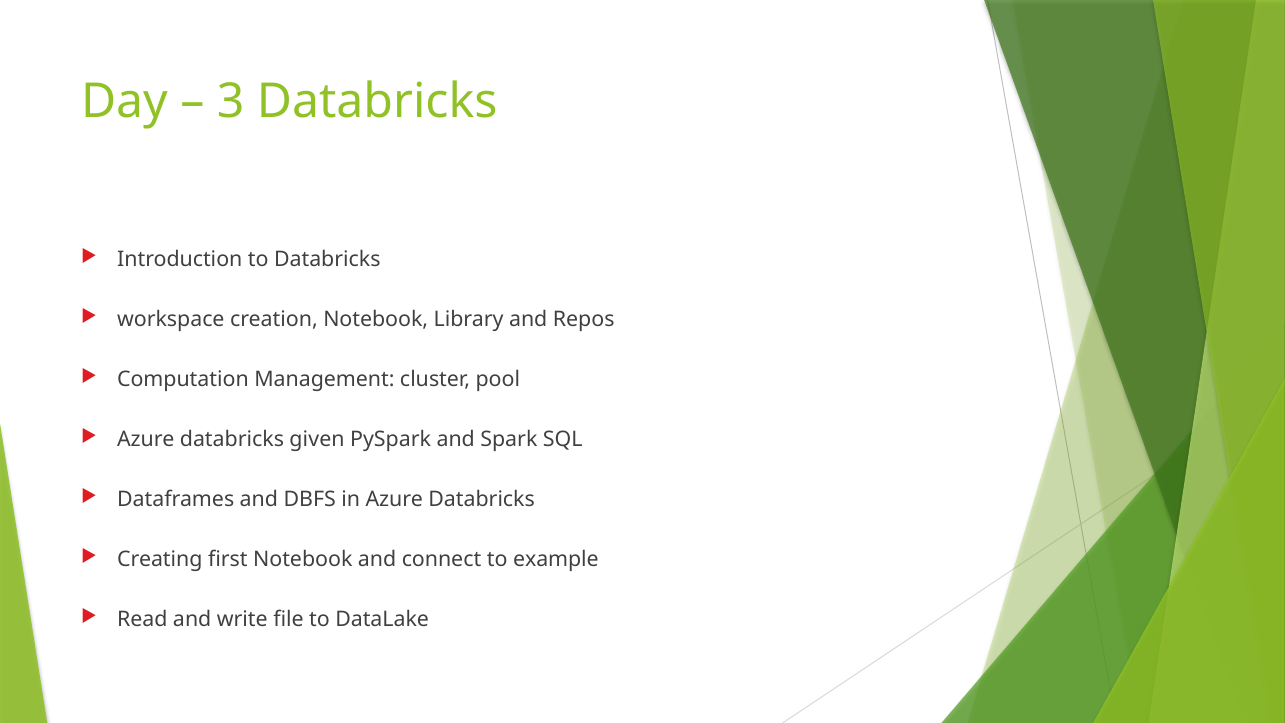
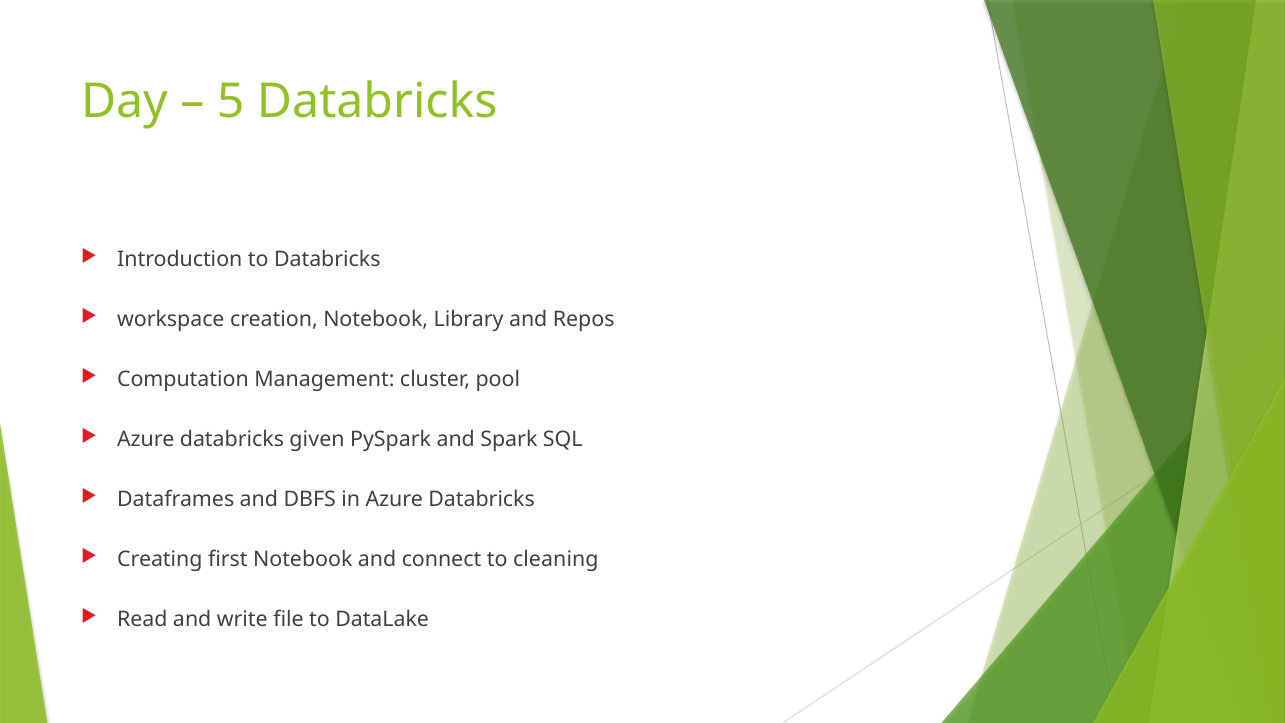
3: 3 -> 5 (231, 101)
example: example -> cleaning (556, 559)
